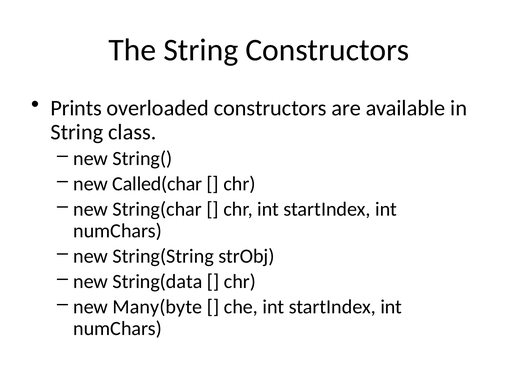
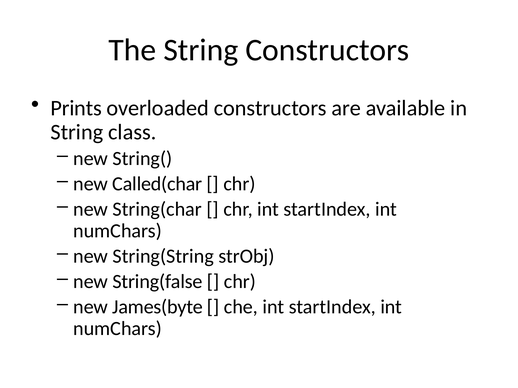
String(data: String(data -> String(false (158, 282)
Many(byte: Many(byte -> James(byte (158, 307)
